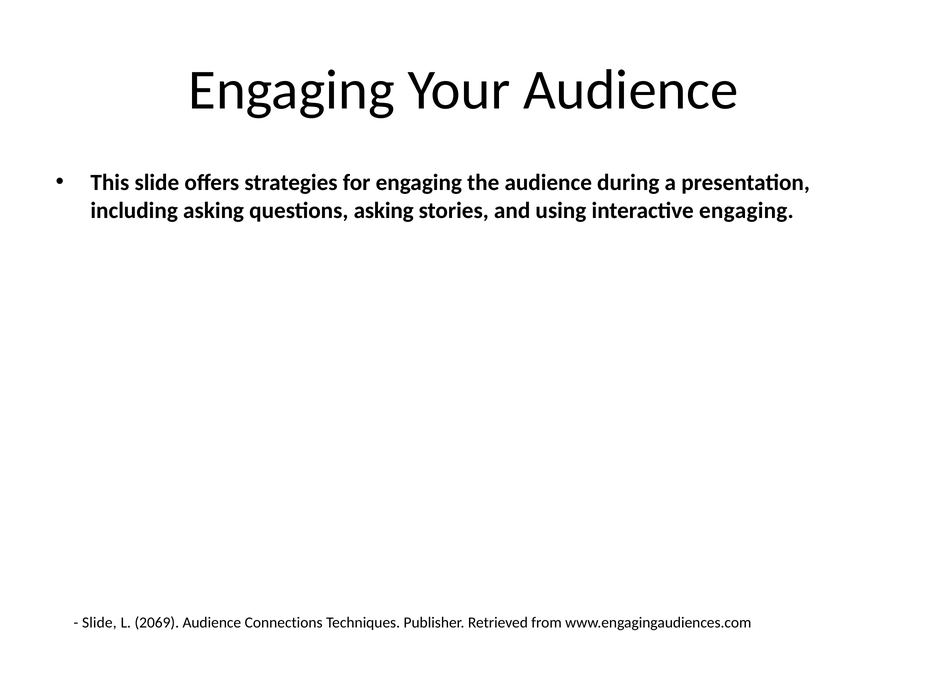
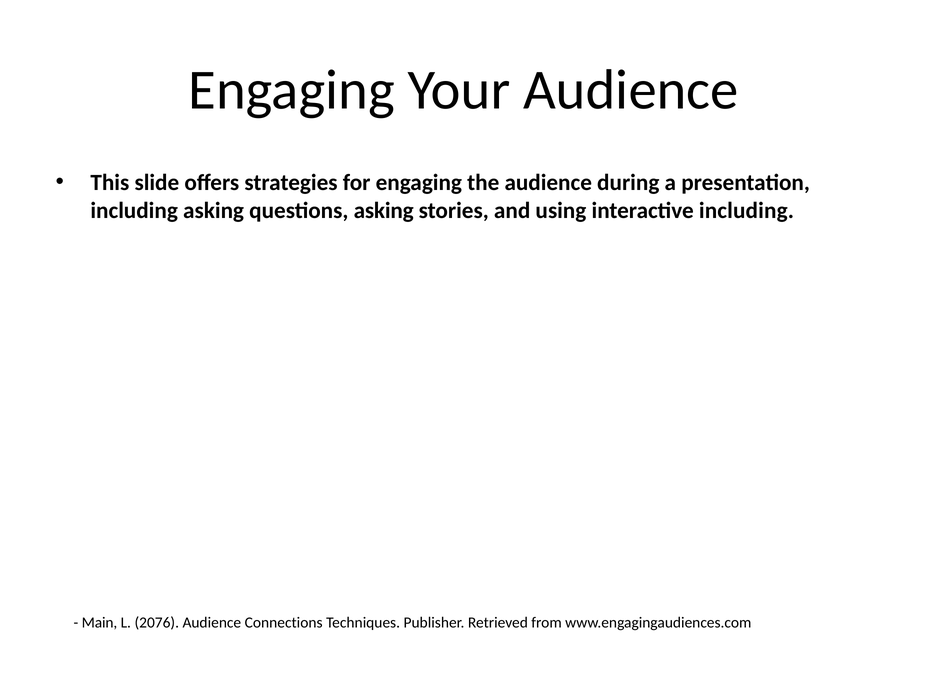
interactive engaging: engaging -> including (746, 210)
Slide: Slide -> Main (99, 623)
2069: 2069 -> 2076 (157, 623)
